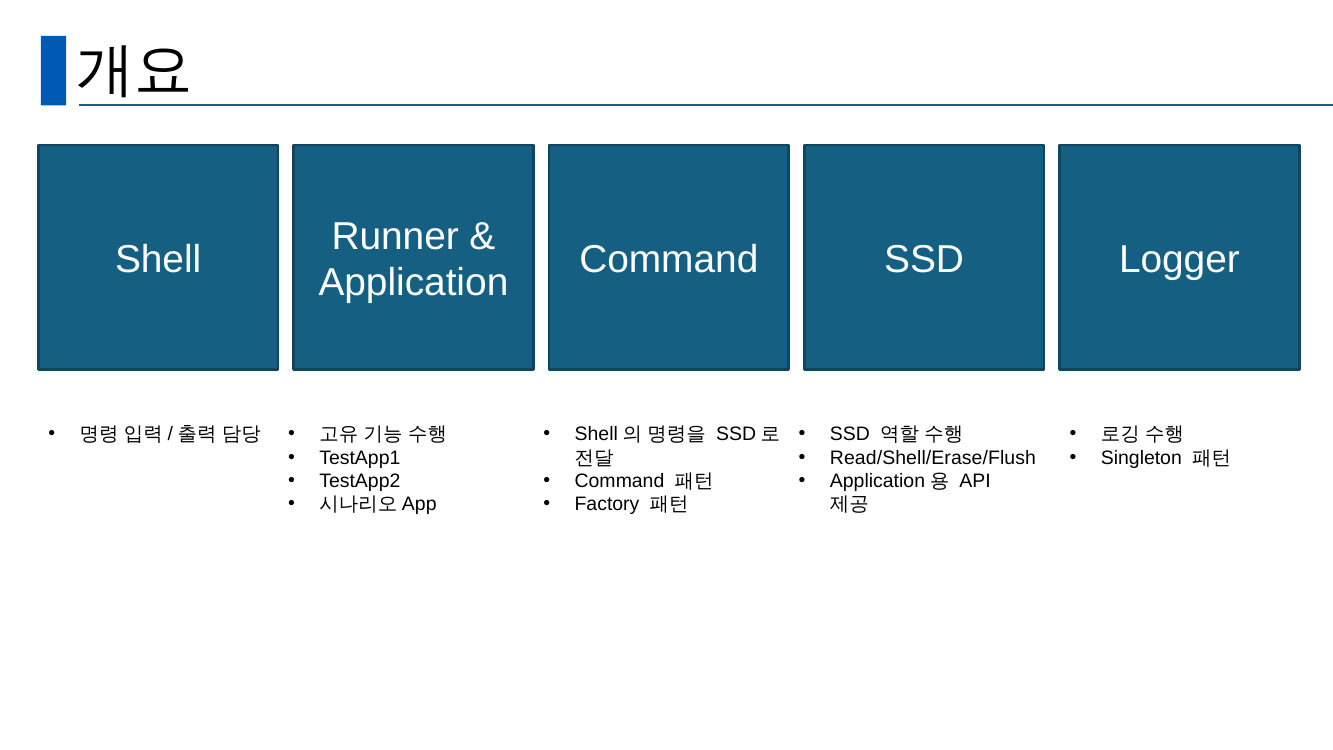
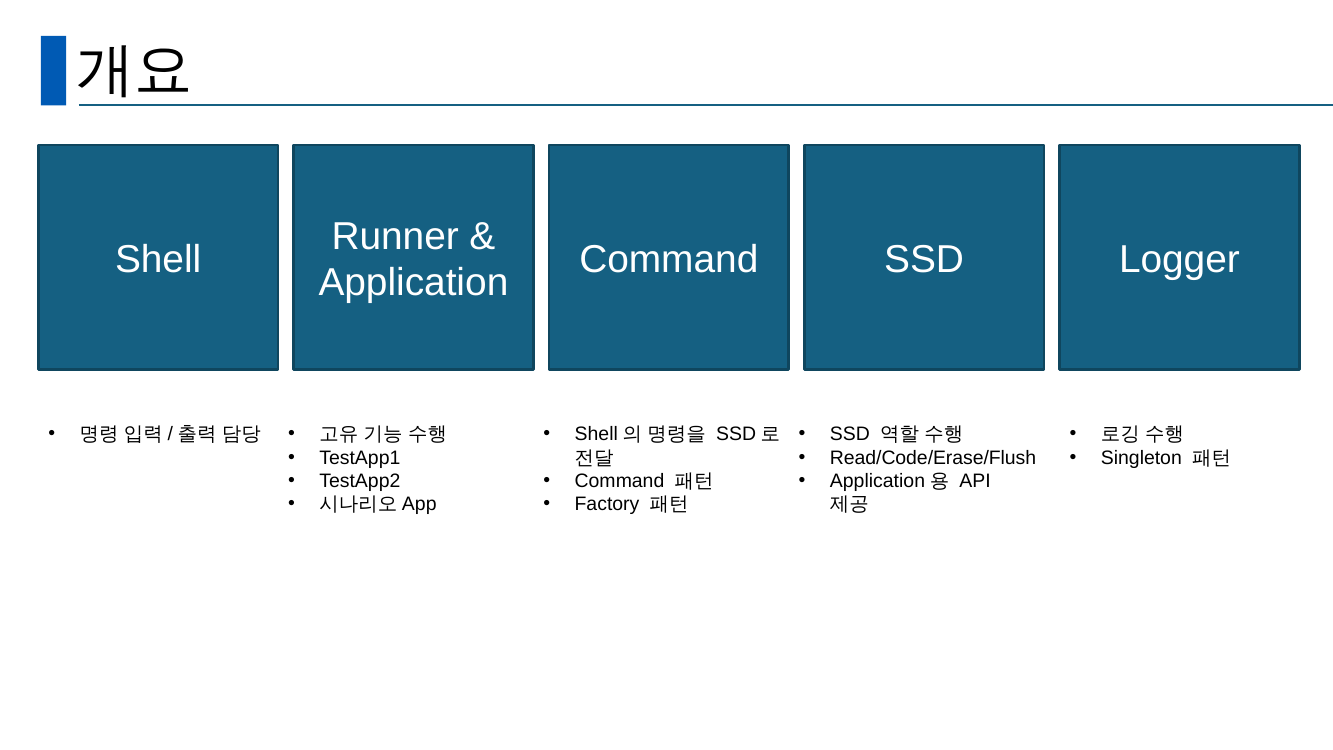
Read/Shell/Erase/Flush: Read/Shell/Erase/Flush -> Read/Code/Erase/Flush (933, 458)
